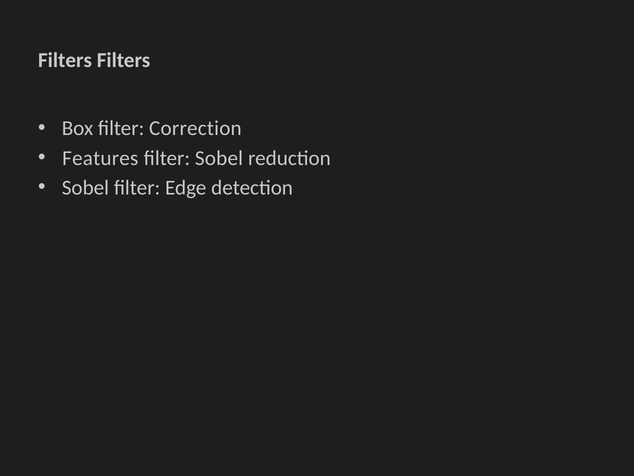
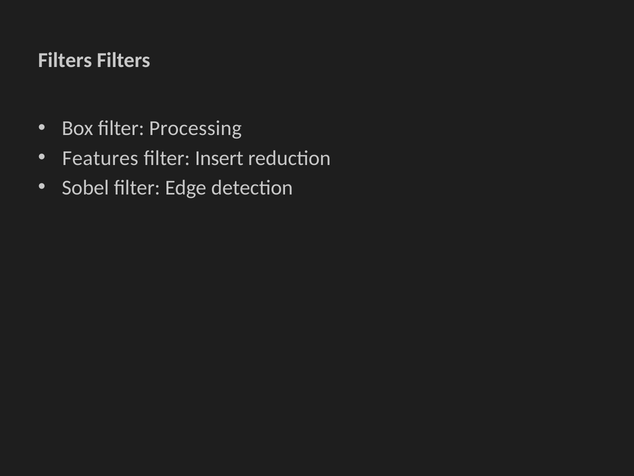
Correction: Correction -> Processing (195, 128)
filter Sobel: Sobel -> Insert (219, 158)
